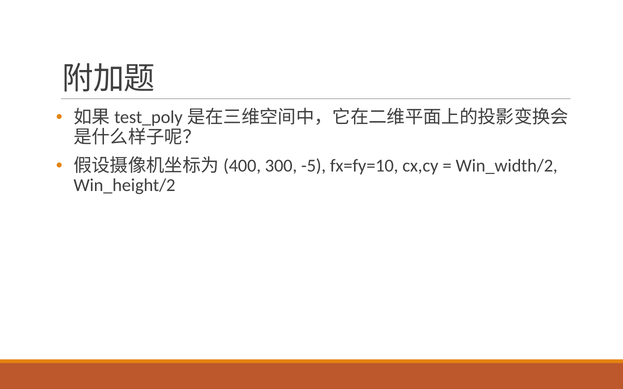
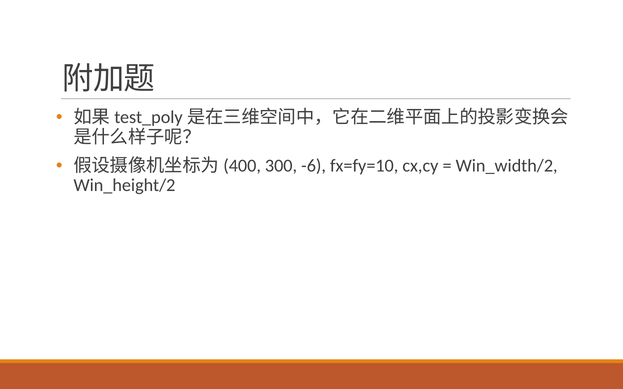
-5: -5 -> -6 (314, 166)
